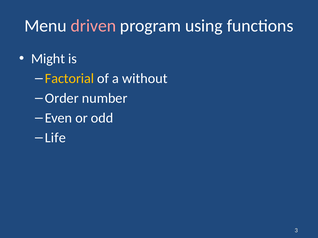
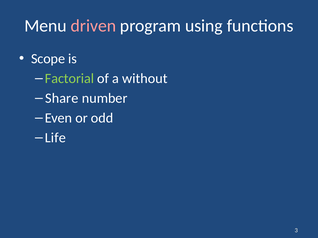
Might: Might -> Scope (48, 59)
Factorial colour: yellow -> light green (69, 79)
Order: Order -> Share (62, 98)
